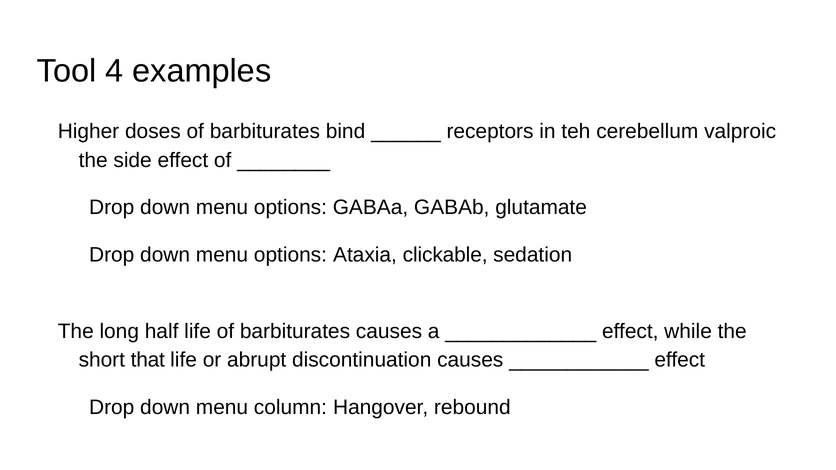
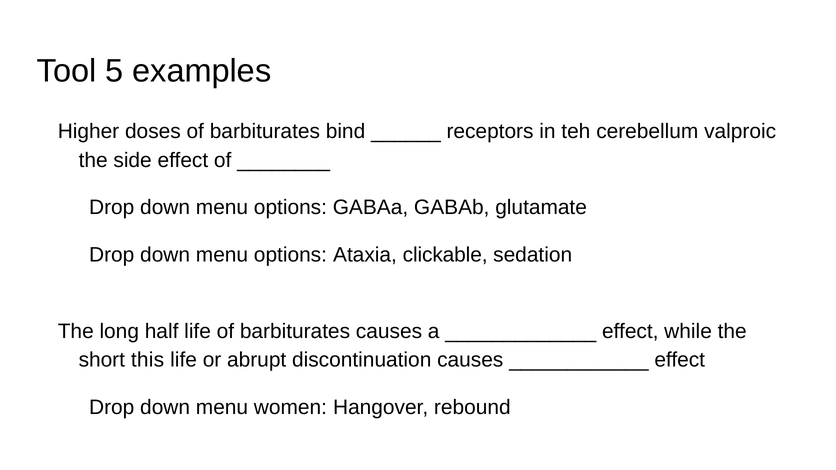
4: 4 -> 5 (114, 71)
that: that -> this (148, 360)
column: column -> women (290, 408)
